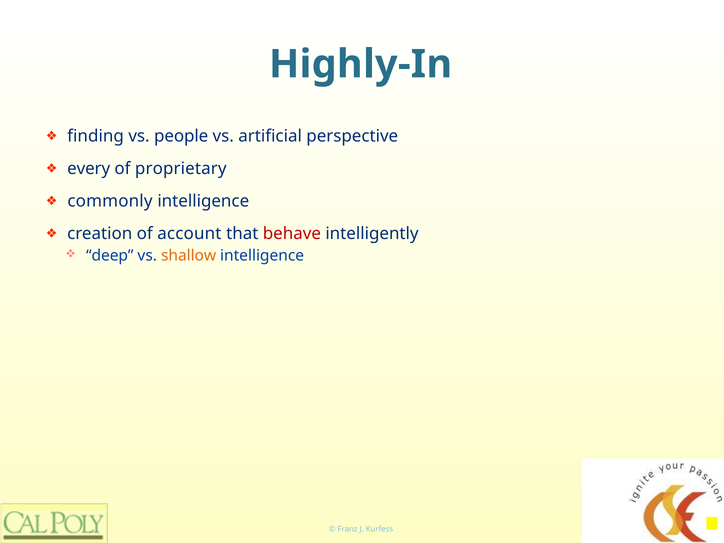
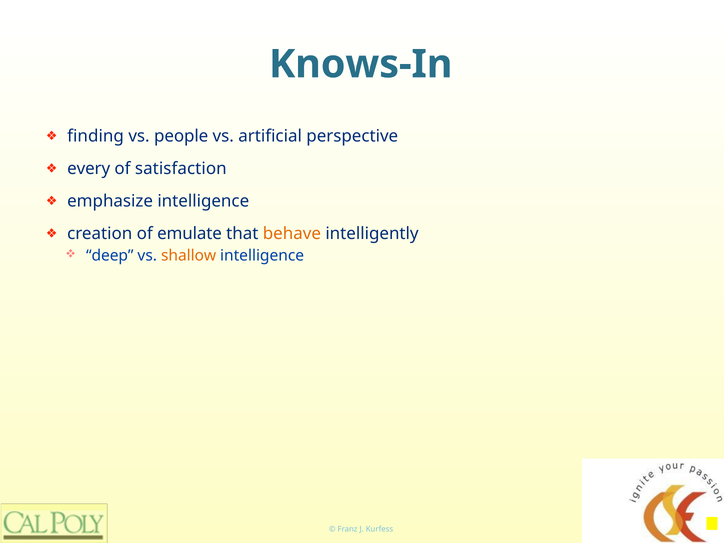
Highly-In: Highly-In -> Knows-In (361, 64)
proprietary: proprietary -> satisfaction (181, 169)
commonly: commonly -> emphasize (110, 201)
account: account -> emulate (190, 234)
behave colour: red -> orange (292, 234)
